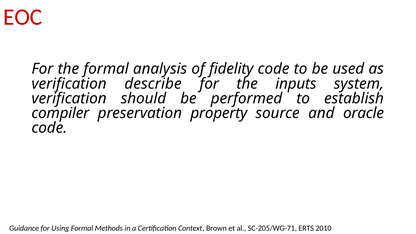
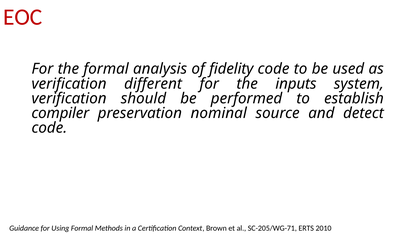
describe: describe -> different (153, 84)
property: property -> nominal (219, 113)
oracle: oracle -> detect (363, 113)
